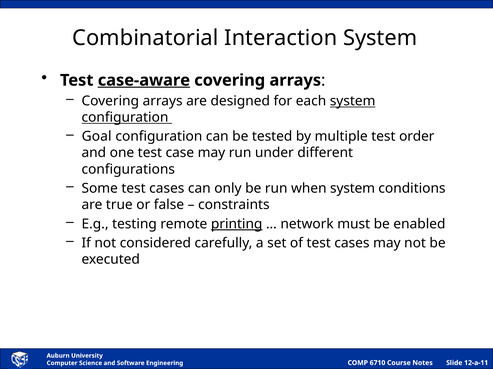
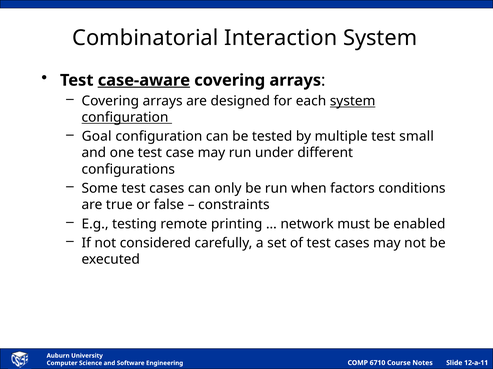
order: order -> small (417, 137)
when system: system -> factors (352, 189)
printing underline: present -> none (237, 224)
